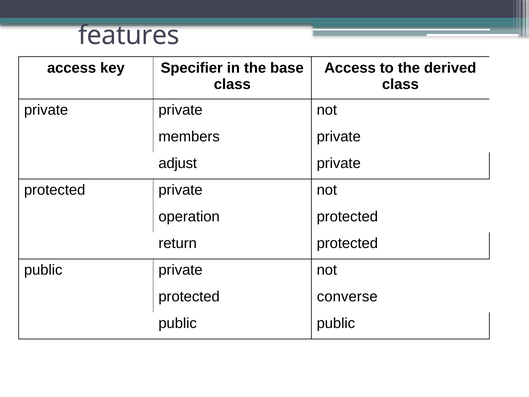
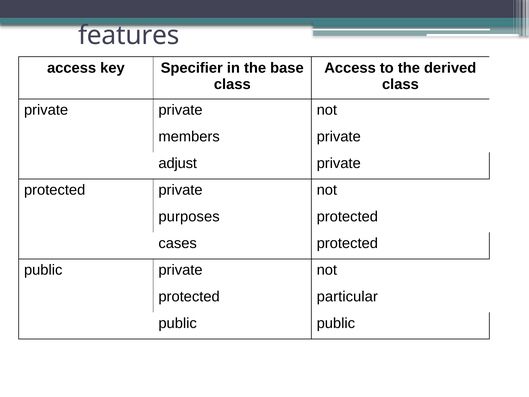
operation: operation -> purposes (189, 217)
return: return -> cases (178, 243)
converse: converse -> particular (347, 297)
